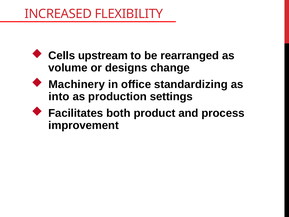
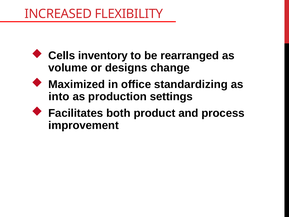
upstream: upstream -> inventory (103, 56)
Machinery: Machinery -> Maximized (77, 84)
